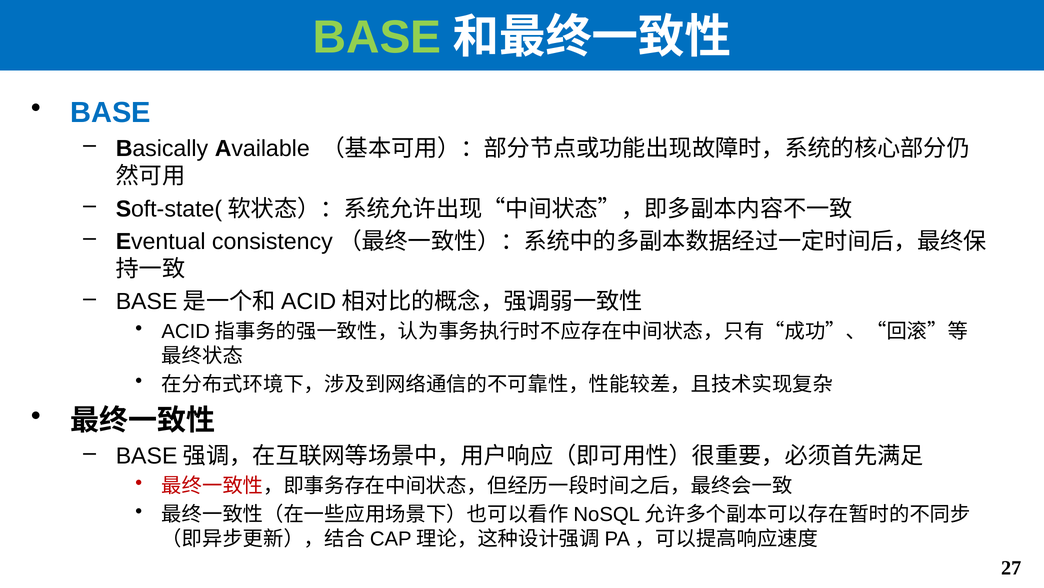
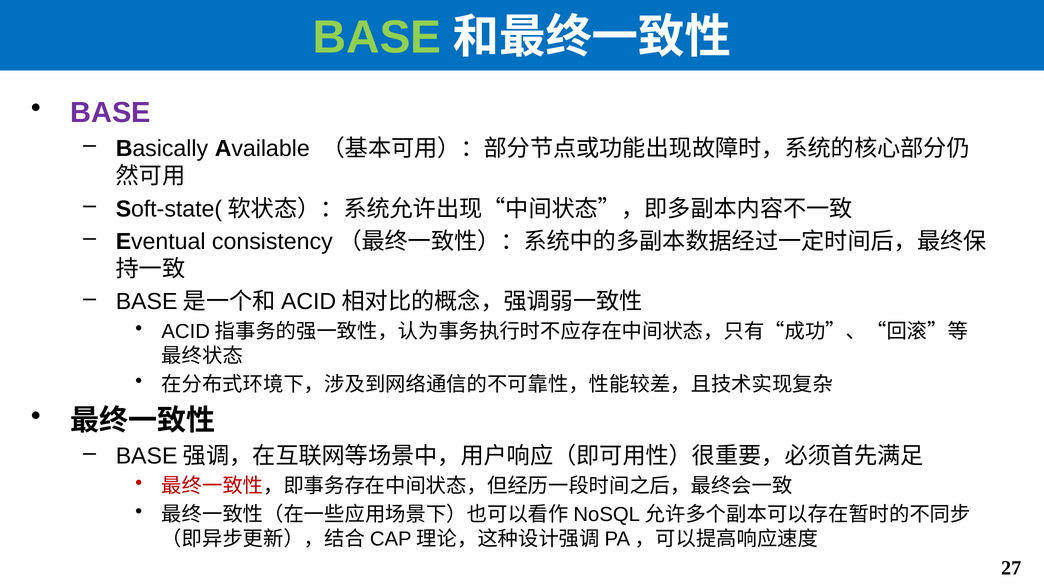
BASE colour: blue -> purple (110, 113)
